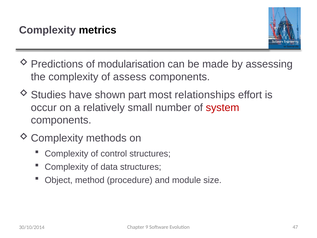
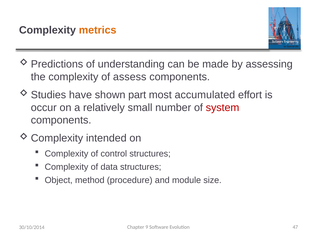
metrics colour: black -> orange (98, 30)
modularisation: modularisation -> understanding (131, 64)
relationships: relationships -> accumulated (205, 95)
methods: methods -> intended (106, 138)
